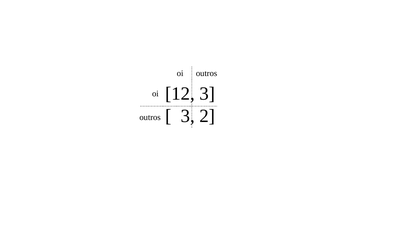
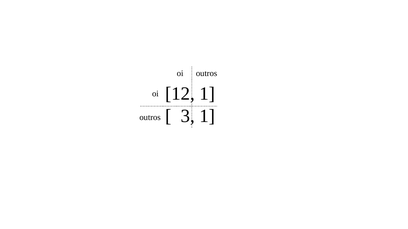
12 3: 3 -> 1 (207, 94)
3 2: 2 -> 1 (207, 116)
